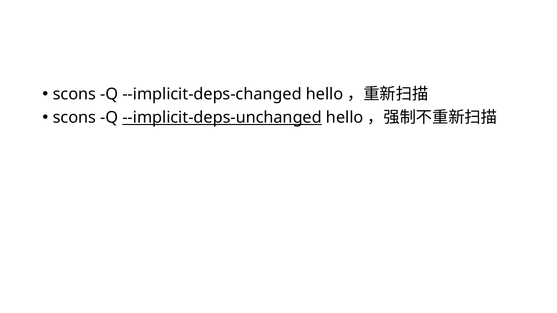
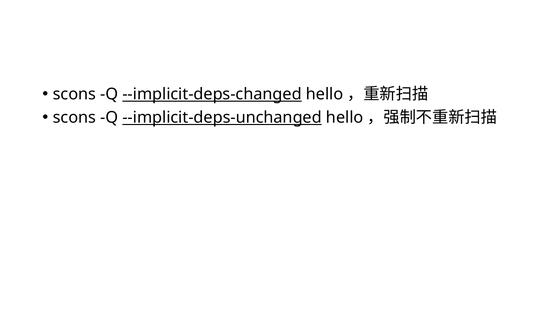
--implicit-deps-changed underline: none -> present (212, 94)
